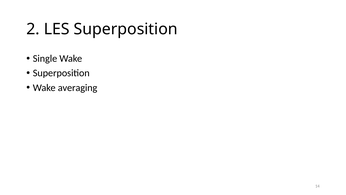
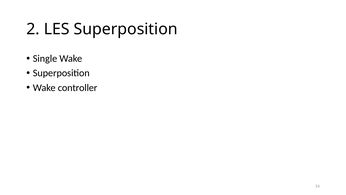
averaging: averaging -> controller (78, 88)
